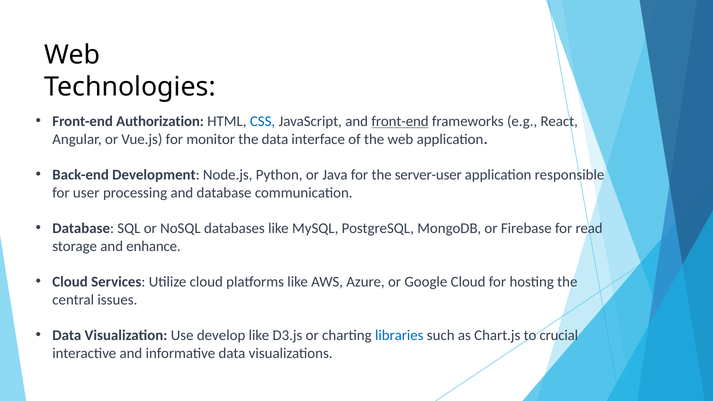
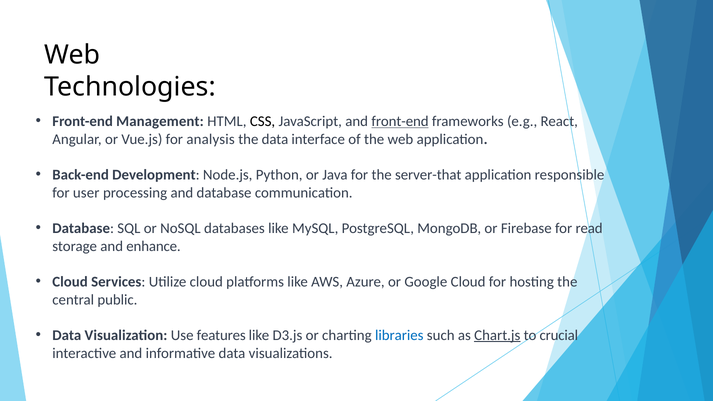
Authorization: Authorization -> Management (160, 121)
CSS colour: blue -> black (263, 121)
monitor: monitor -> analysis (211, 139)
server-user: server-user -> server-that (428, 175)
issues: issues -> public (117, 300)
develop: develop -> features (221, 335)
Chart.js underline: none -> present (497, 335)
